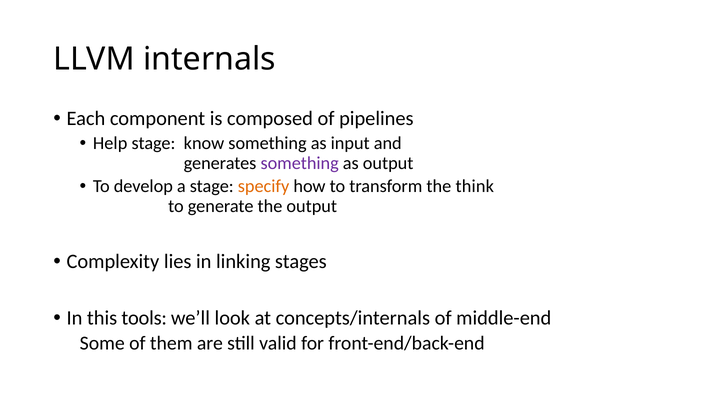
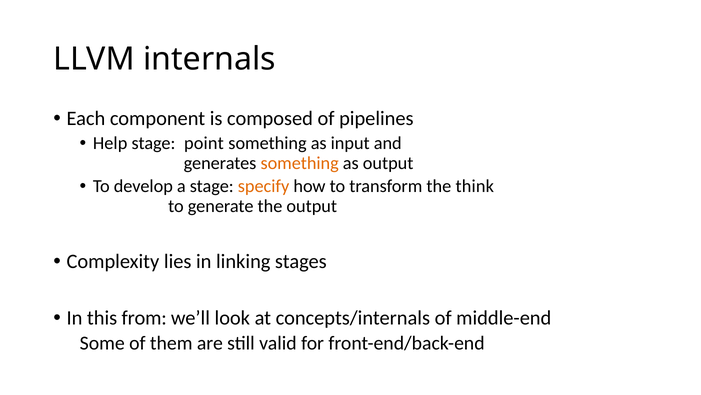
know: know -> point (204, 143)
something colour: purple -> orange (300, 163)
tools: tools -> from (144, 317)
